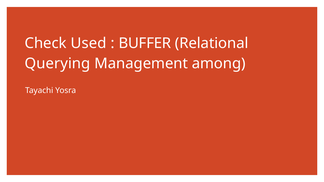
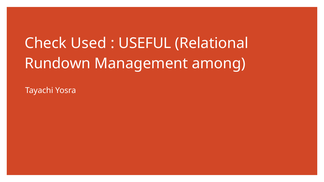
BUFFER: BUFFER -> USEFUL (145, 43)
Querying: Querying -> Rundown (58, 64)
